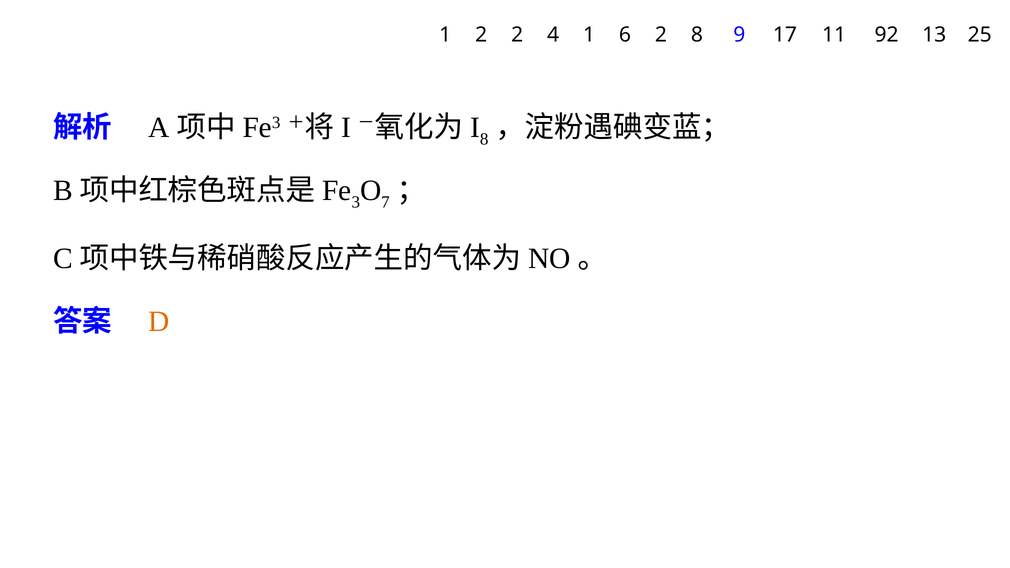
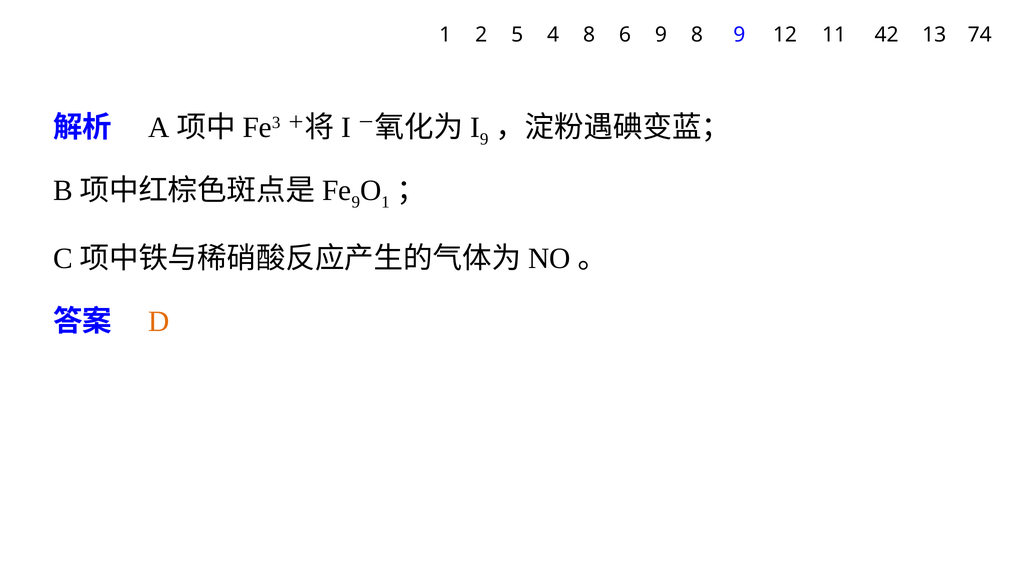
2 2: 2 -> 5 (517, 35)
4 1: 1 -> 8 (589, 35)
6 2: 2 -> 9 (661, 35)
17: 17 -> 12 (785, 35)
92: 92 -> 42 (887, 35)
25: 25 -> 74 (980, 35)
8: 8 -> 9 (484, 139)
3: 3 -> 9 (356, 202)
7: 7 -> 1 (385, 202)
